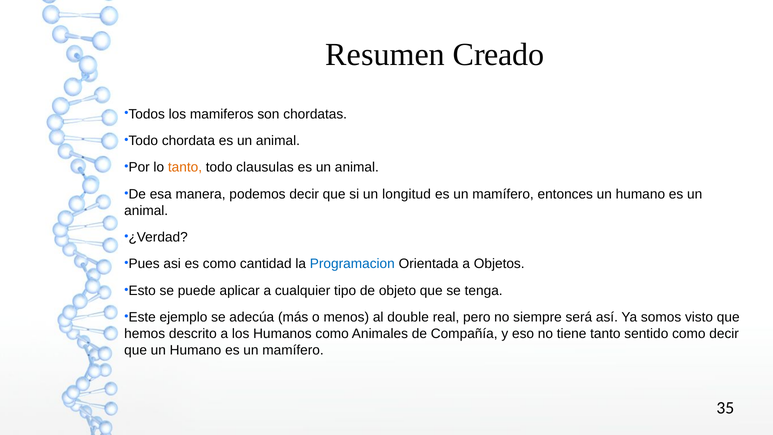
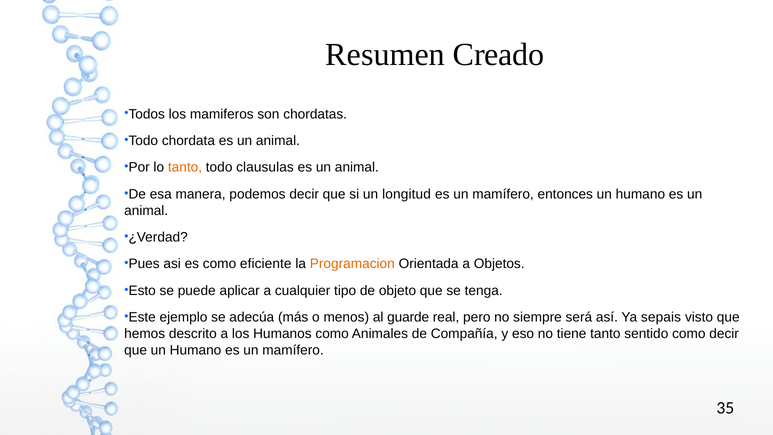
cantidad: cantidad -> eficiente (266, 264)
Programacion colour: blue -> orange (352, 264)
double: double -> guarde (408, 317)
somos: somos -> sepais (661, 317)
